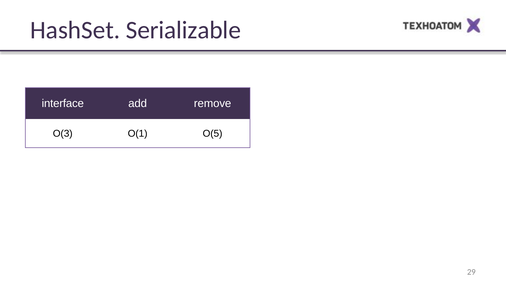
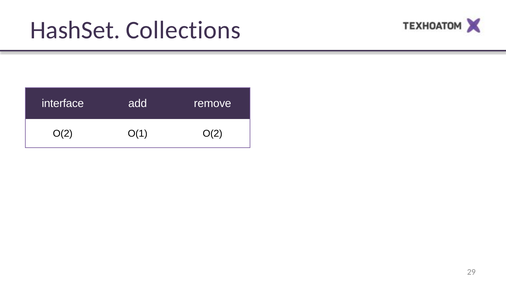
Serializable: Serializable -> Collections (183, 30)
O(3: O(3 -> O(2 (63, 133)
O(1 O(5: O(5 -> O(2 (213, 133)
